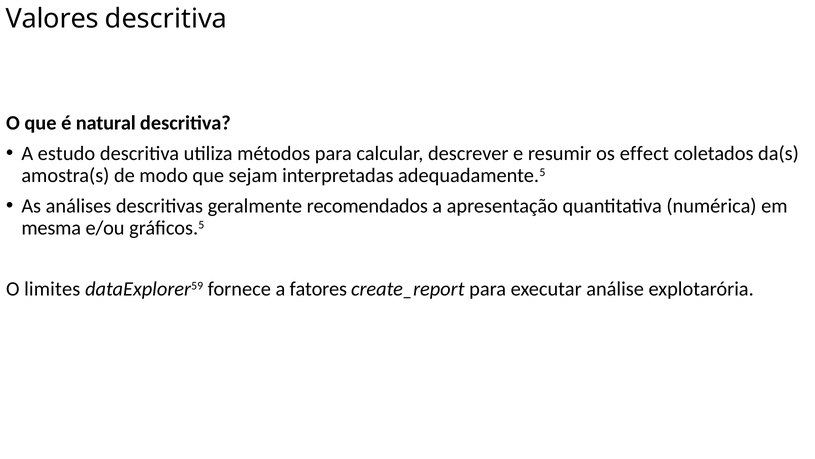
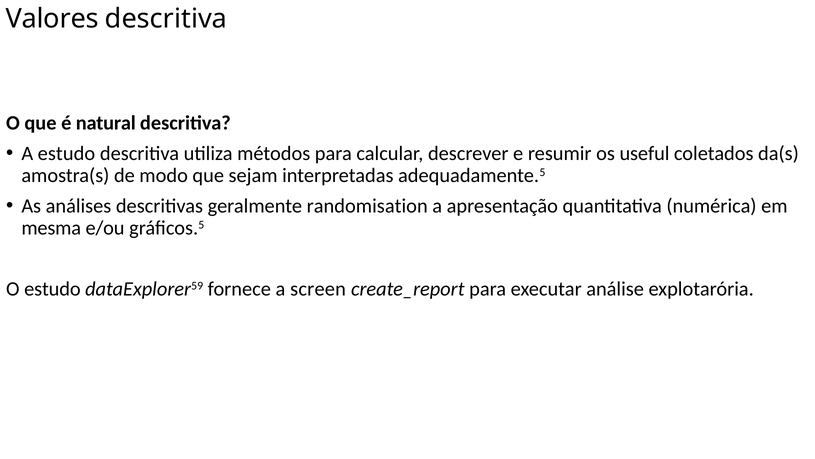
effect: effect -> useful (644, 153)
recomendados: recomendados -> randomisation (367, 206)
O limites: limites -> estudo (52, 289)
fatores: fatores -> screen (318, 289)
